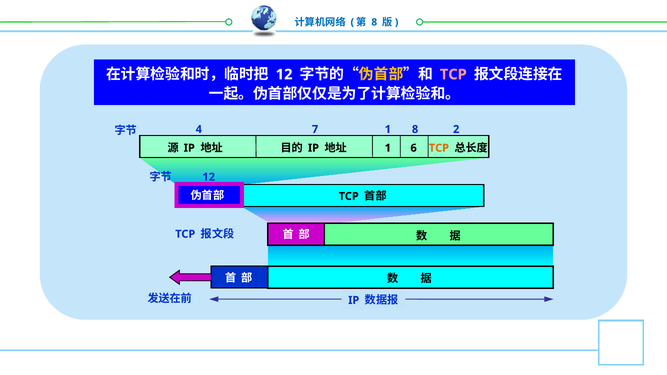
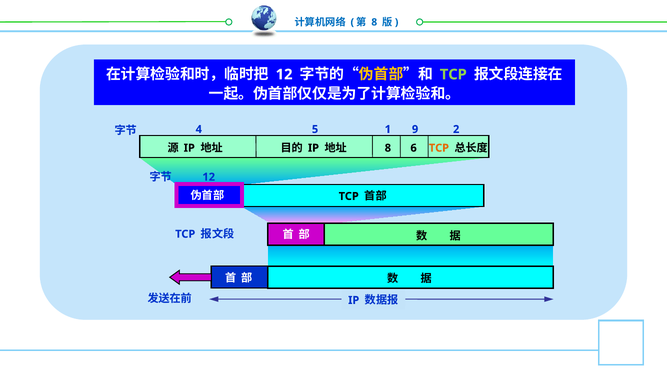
TCP colour: pink -> light green (453, 74)
7: 7 -> 5 (315, 129)
1 8: 8 -> 9 (415, 129)
1: 1 -> 8 (388, 148)
